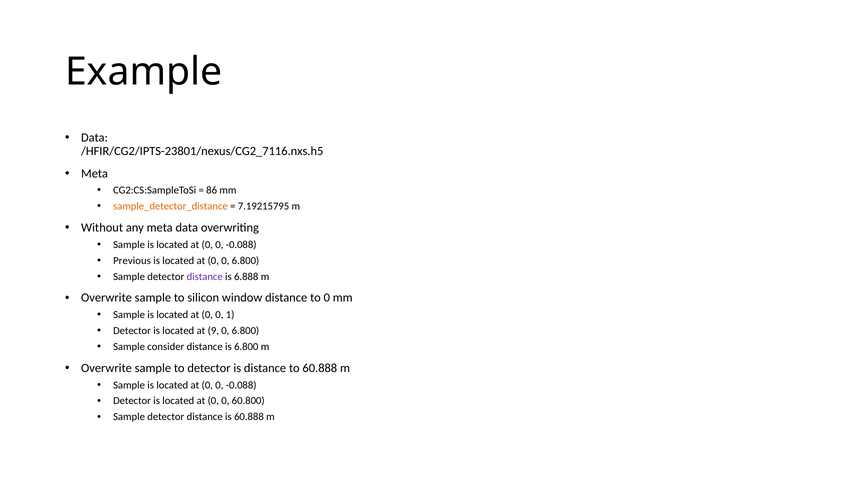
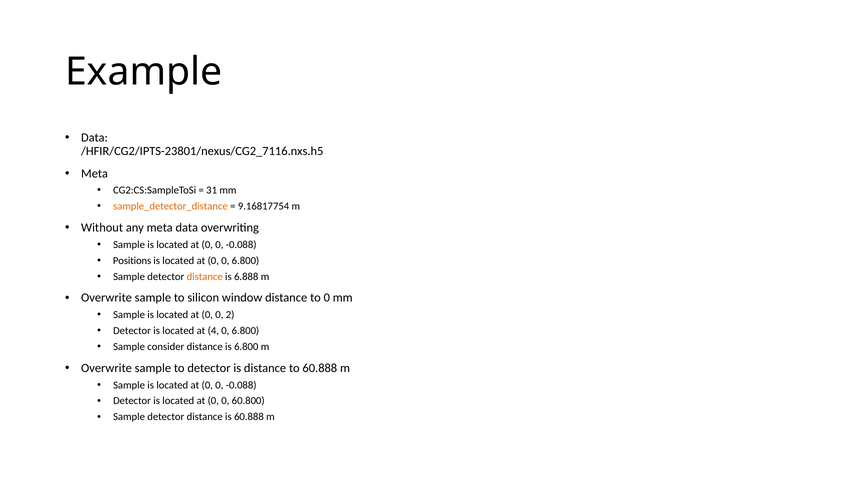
86: 86 -> 31 (212, 191)
7.19215795: 7.19215795 -> 9.16817754 (264, 206)
Previous: Previous -> Positions (132, 261)
distance colour: purple -> orange (205, 277)
1: 1 -> 2 (230, 315)
9: 9 -> 4 (213, 331)
